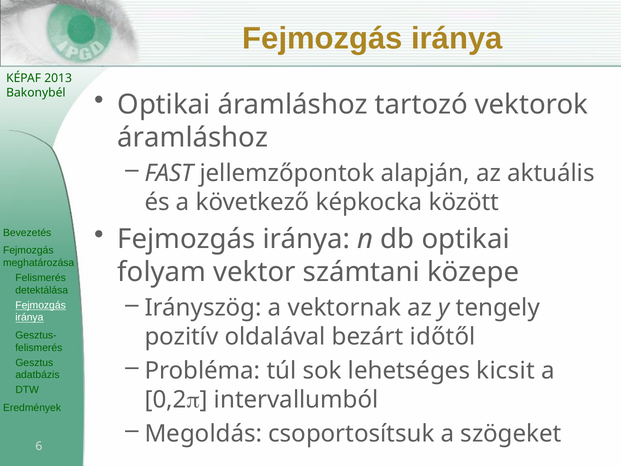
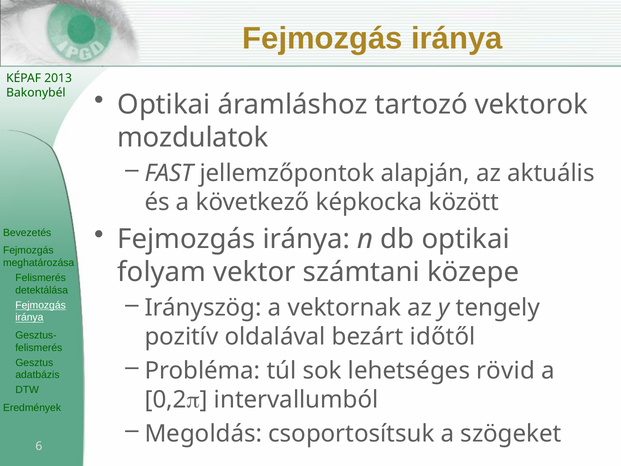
áramláshoz: áramláshoz -> mozdulatok (193, 138)
kicsit: kicsit -> rövid (506, 371)
